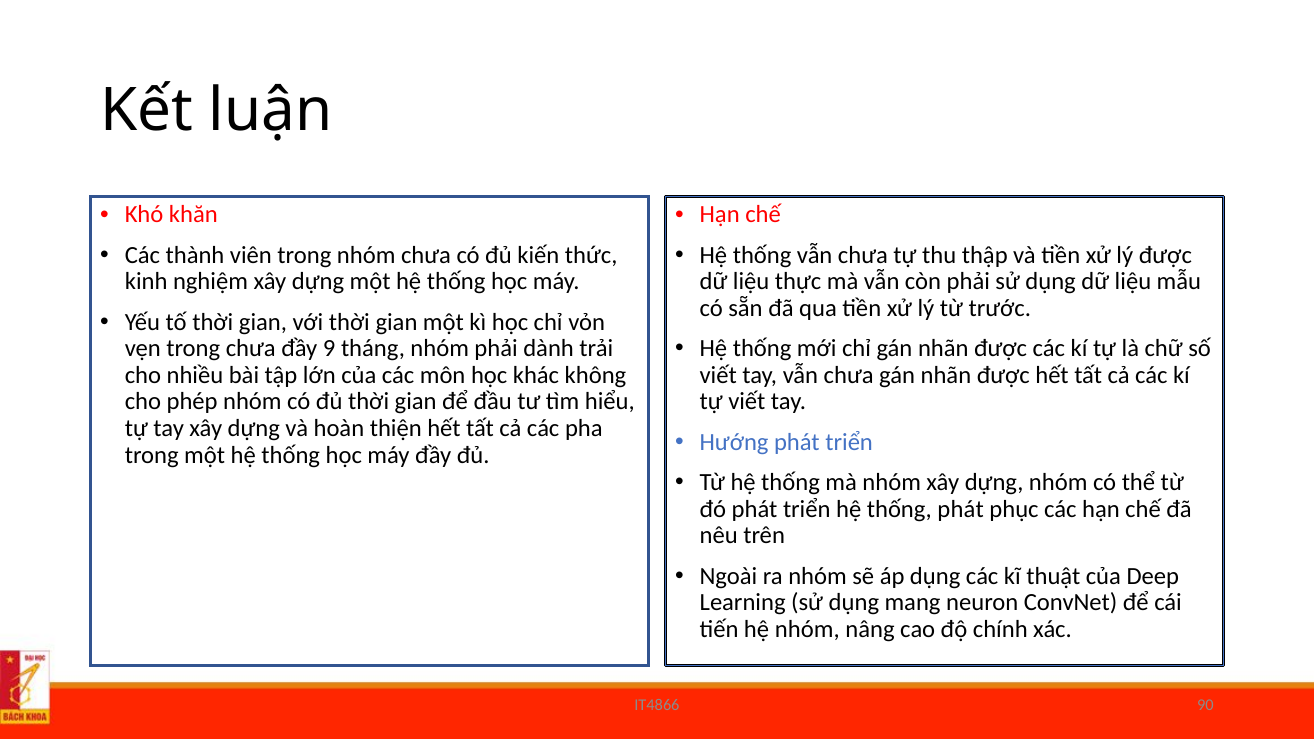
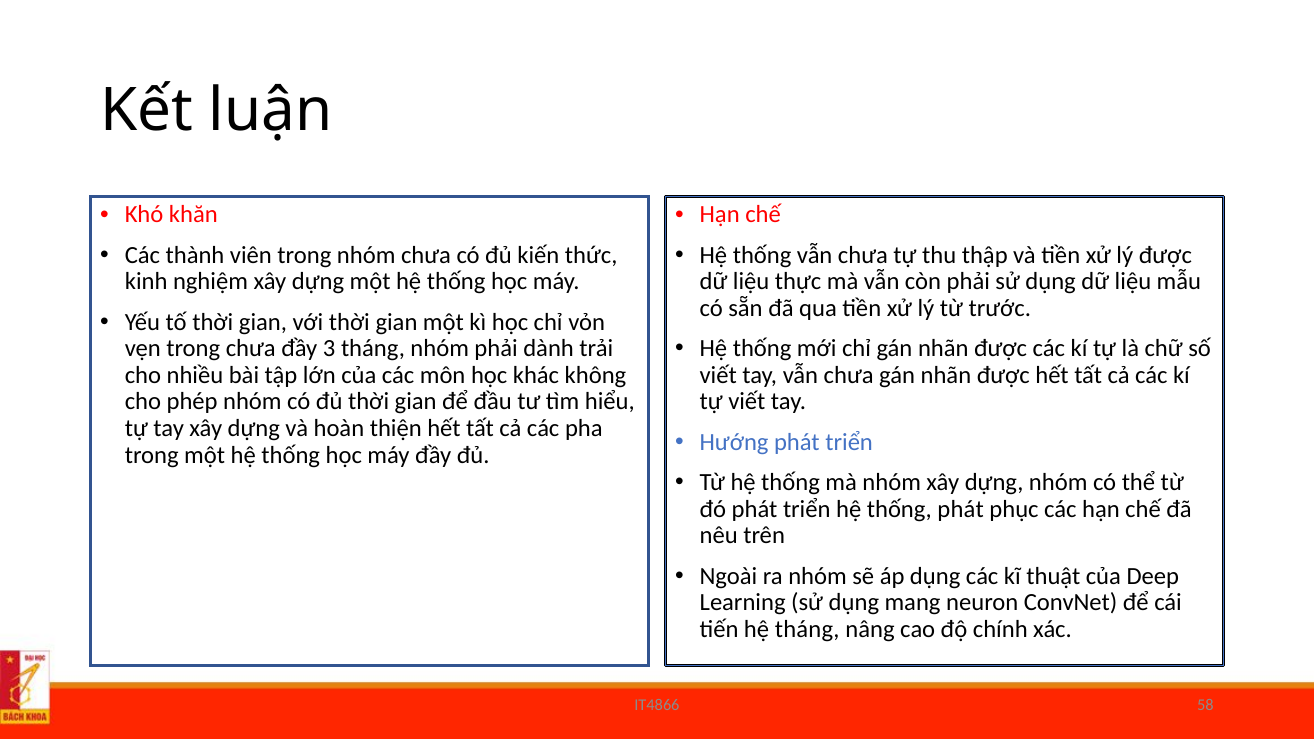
9: 9 -> 3 (329, 349)
hệ nhóm: nhóm -> tháng (807, 629)
90: 90 -> 58 (1205, 706)
